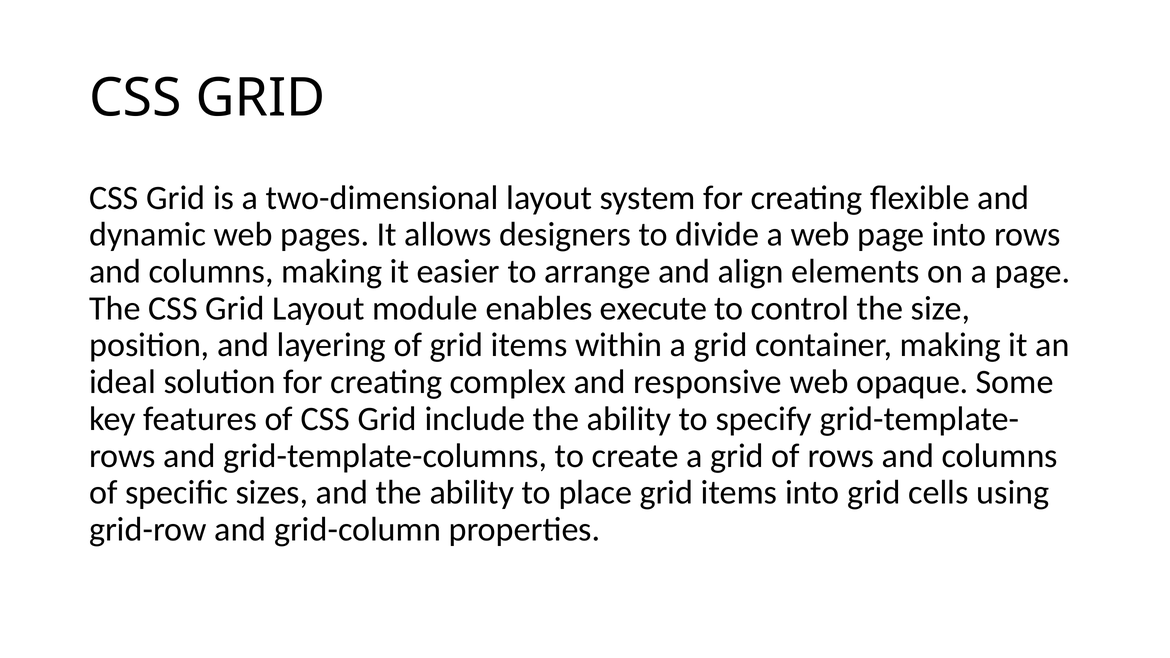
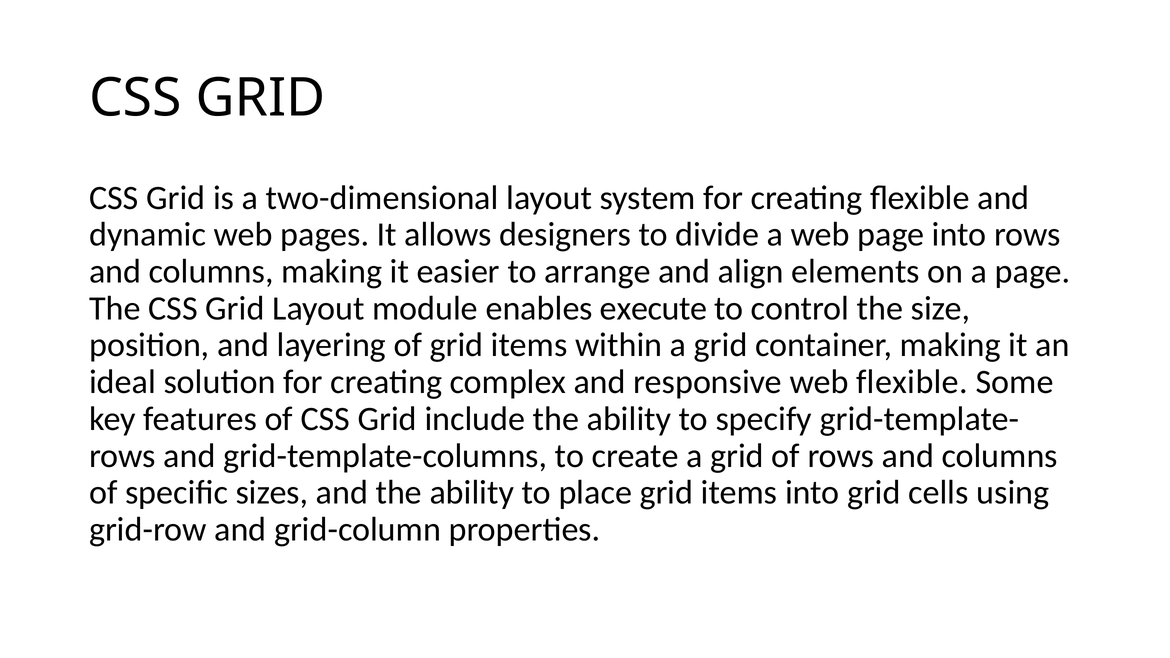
web opaque: opaque -> flexible (912, 382)
